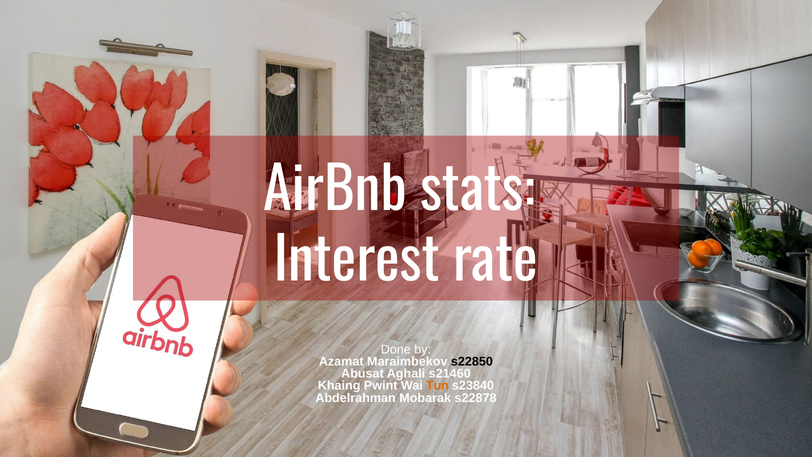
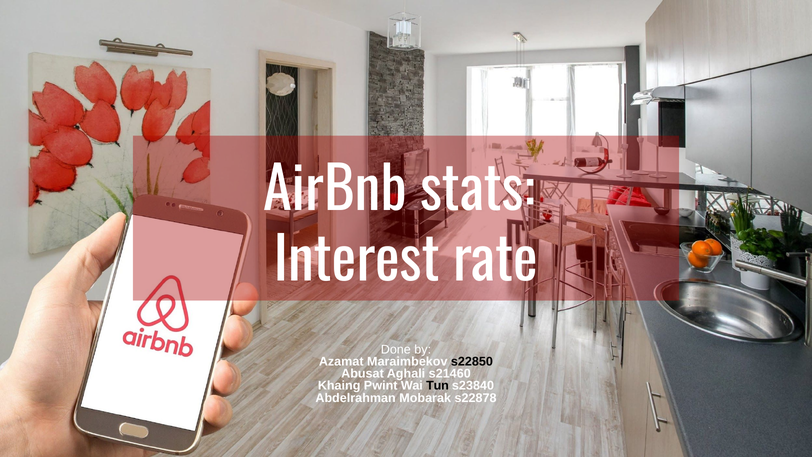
Tun colour: orange -> black (438, 386)
